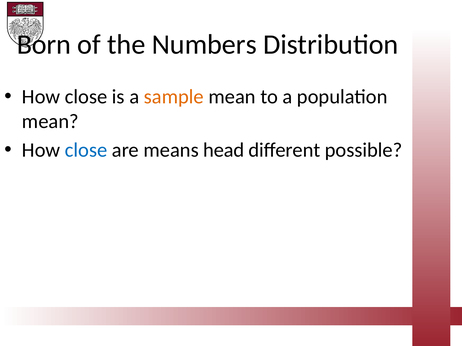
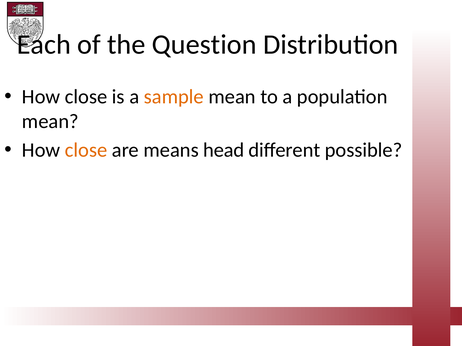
Born: Born -> Each (44, 45)
Numbers: Numbers -> Question (204, 45)
close colour: blue -> orange (86, 150)
